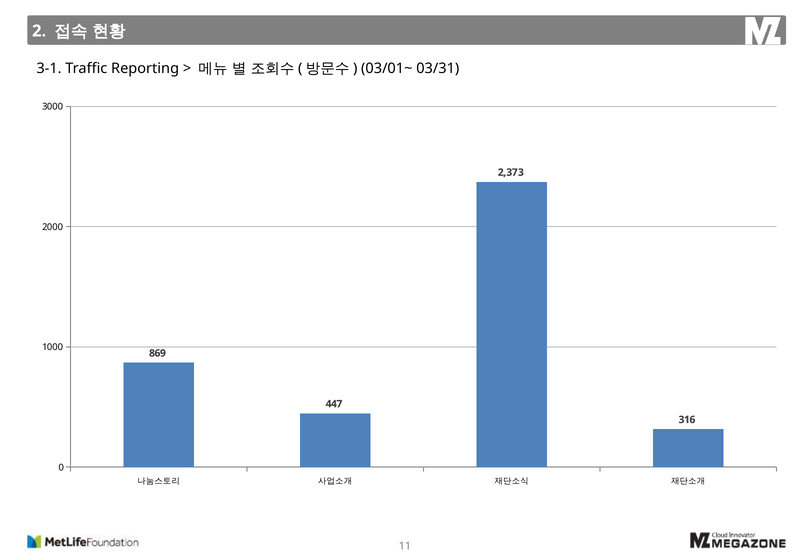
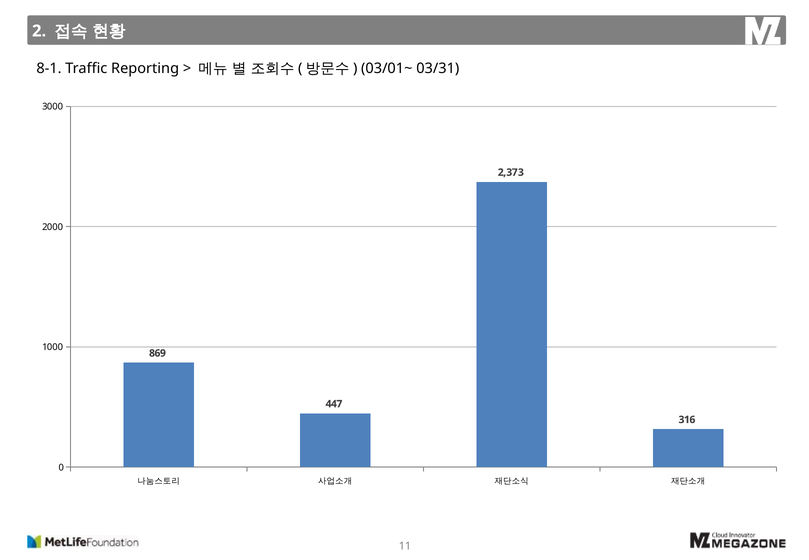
3-1: 3-1 -> 8-1 (49, 69)
